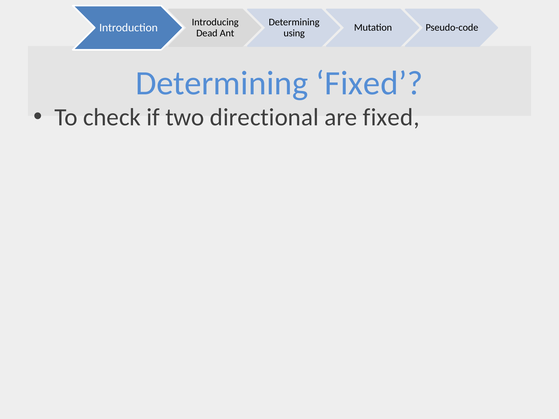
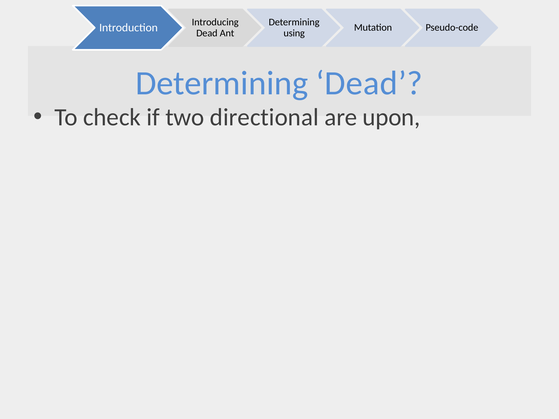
Determining Fixed: Fixed -> Dead (369, 83)
are fixed: fixed -> upon (392, 117)
